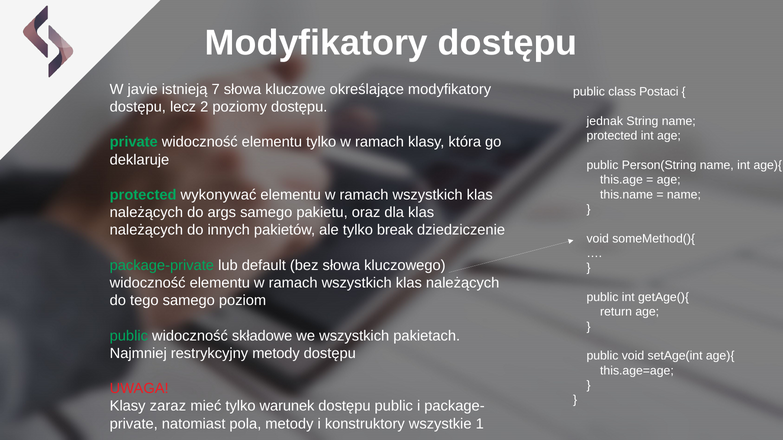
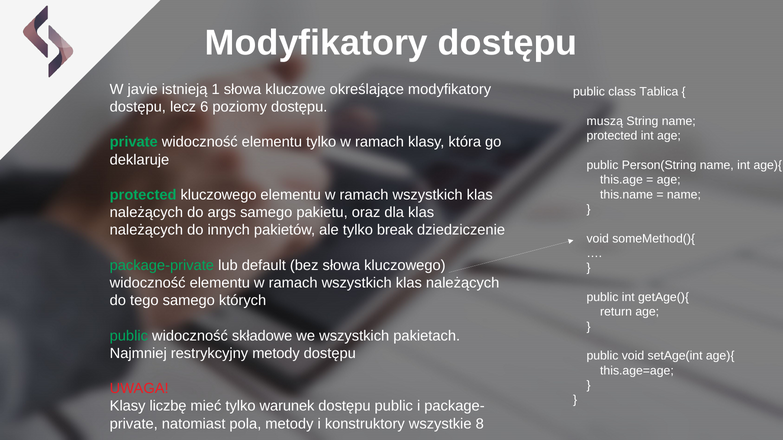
7: 7 -> 1 (216, 89)
Postaci: Postaci -> Tablica (659, 92)
2: 2 -> 6 (204, 107)
jednak: jednak -> muszą (605, 121)
protected wykonywać: wykonywać -> kluczowego (219, 195)
poziom: poziom -> których (243, 301)
zaraz: zaraz -> liczbę (168, 407)
1: 1 -> 8 (480, 424)
